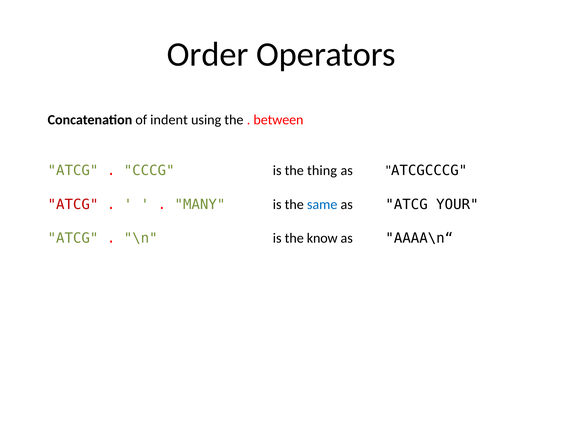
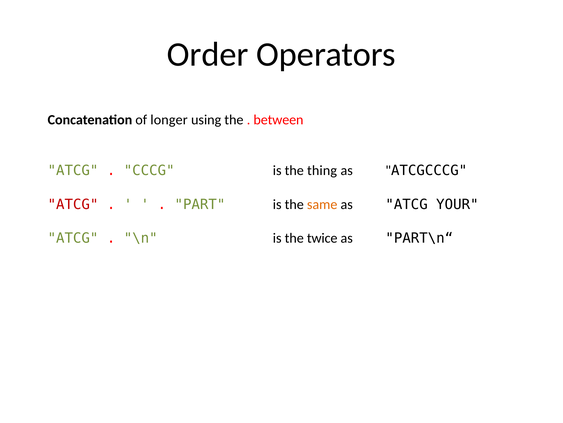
indent: indent -> longer (169, 120)
MANY: MANY -> PART (200, 204)
same colour: blue -> orange (322, 204)
know: know -> twice (322, 238)
AAAA\n“: AAAA\n“ -> PART\n“ (419, 238)
